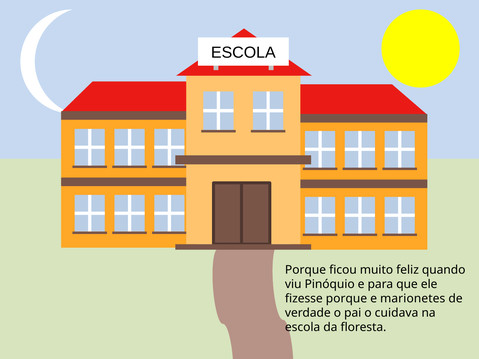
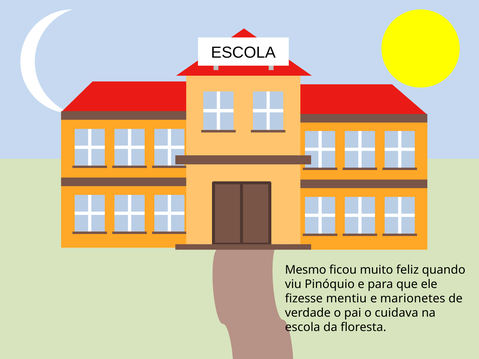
Porque: Porque -> Mesmo (306, 270)
fizesse porque: porque -> mentiu (346, 299)
